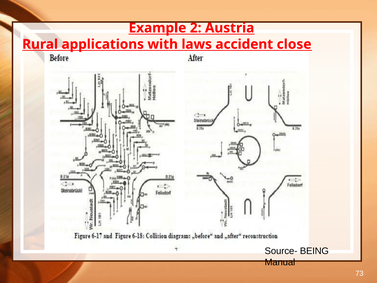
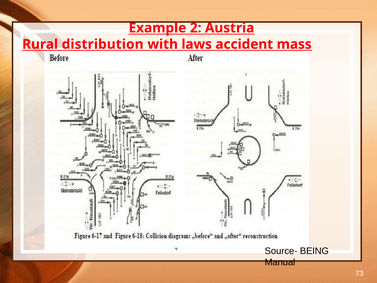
applications: applications -> distribution (103, 44)
close: close -> mass (294, 44)
